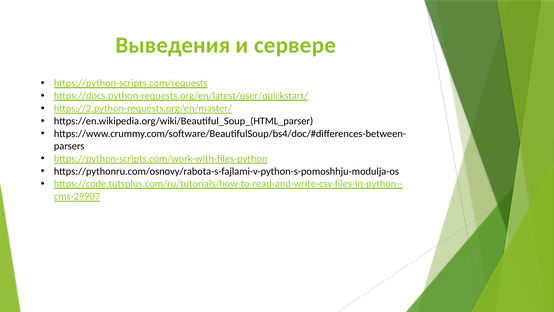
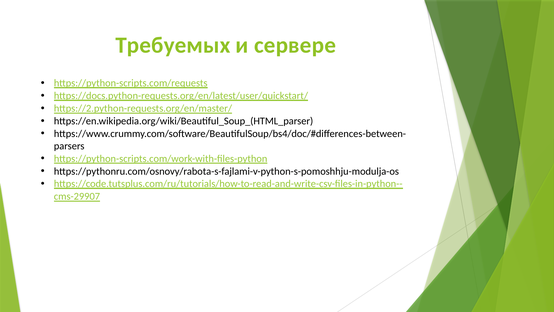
Выведения: Выведения -> Требуемых (173, 45)
